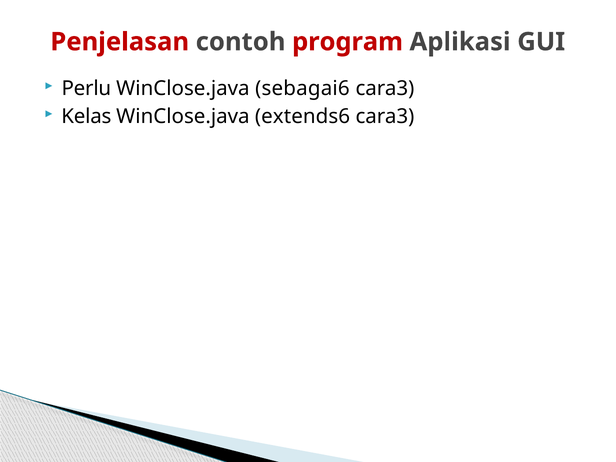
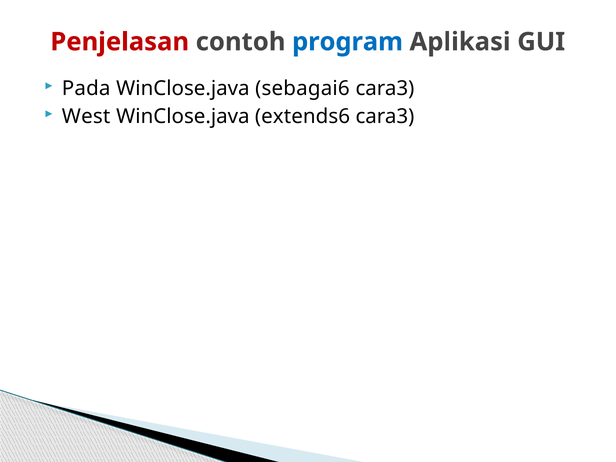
program colour: red -> blue (348, 42)
Perlu: Perlu -> Pada (86, 89)
Kelas: Kelas -> West (86, 117)
